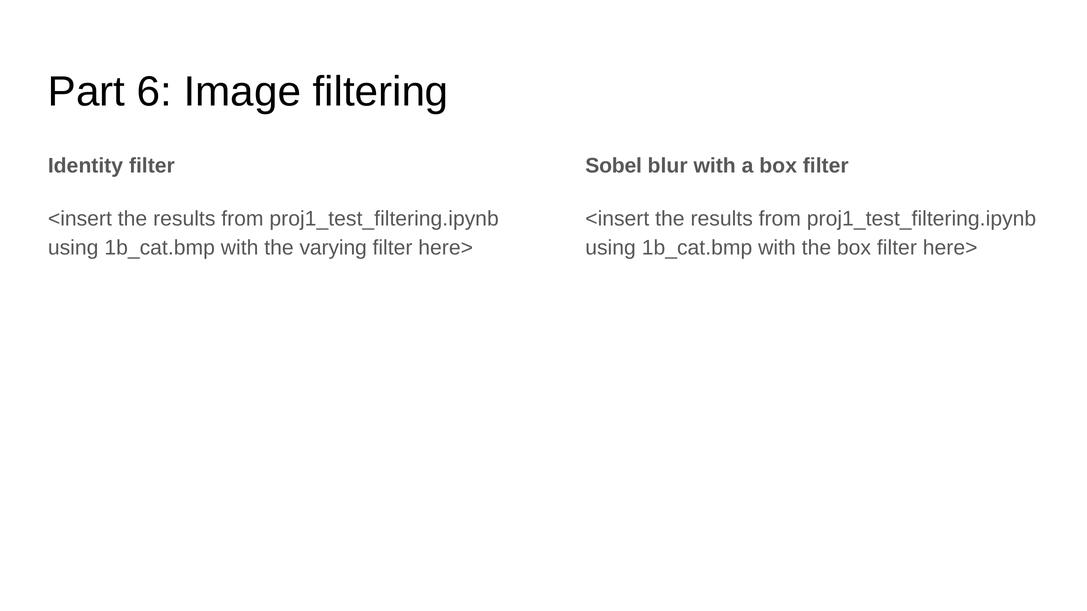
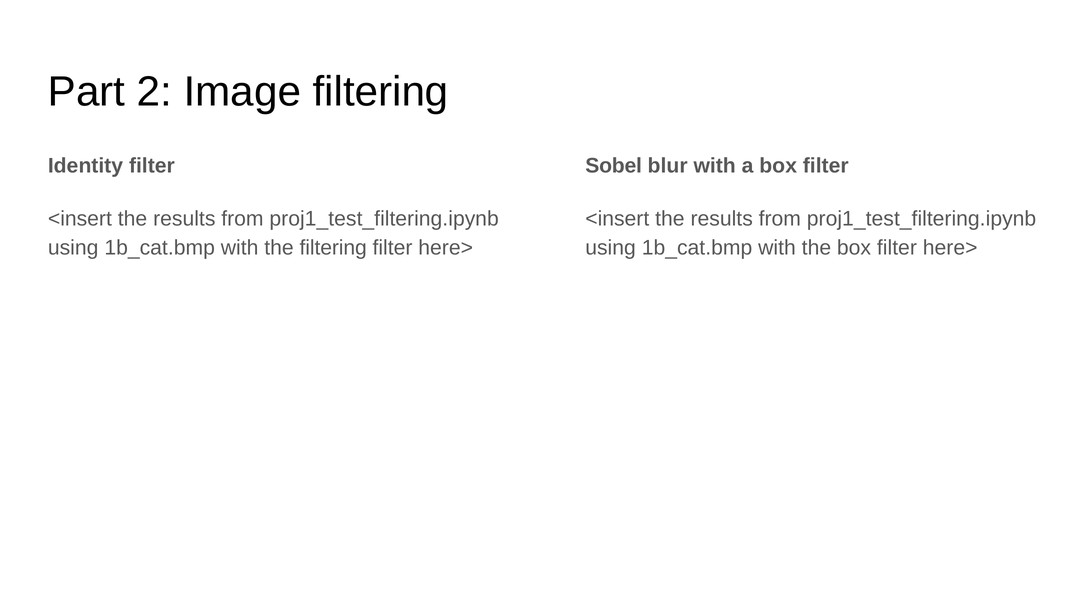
6: 6 -> 2 (155, 92)
the varying: varying -> filtering (333, 248)
